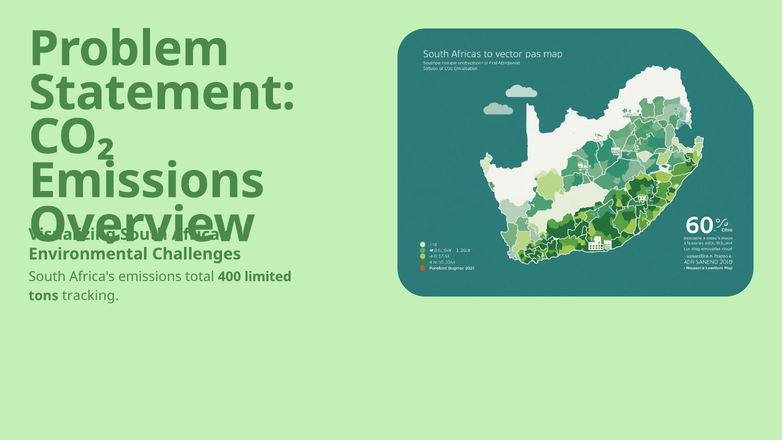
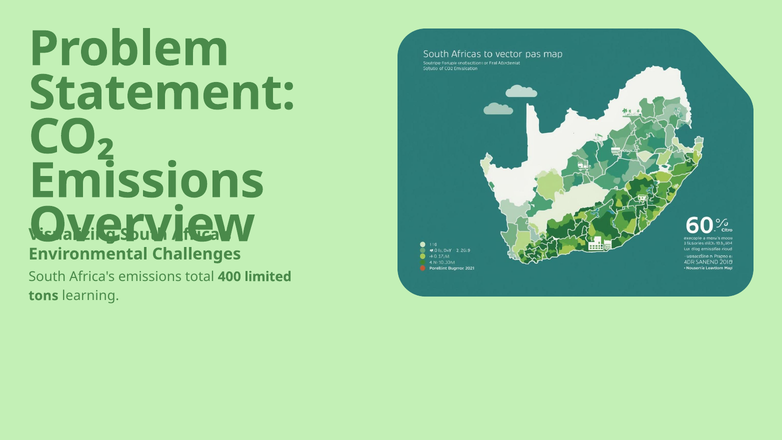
tracking: tracking -> learning (91, 296)
